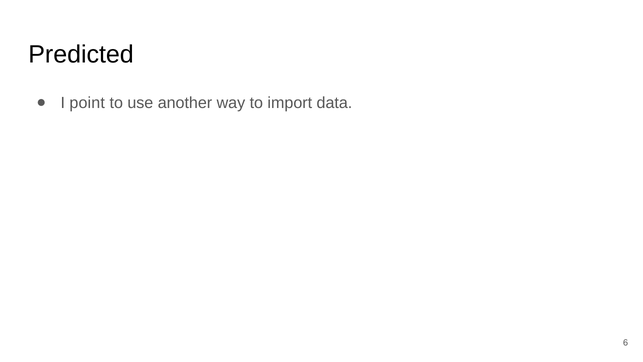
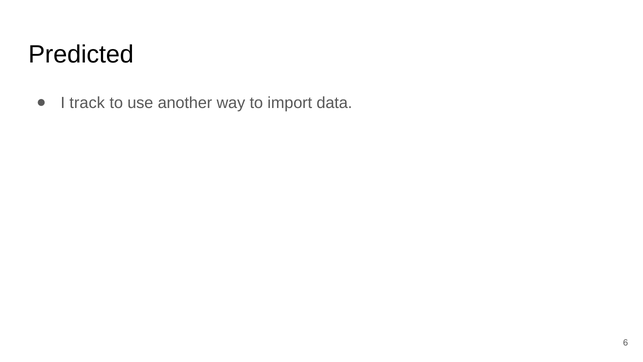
point: point -> track (87, 103)
